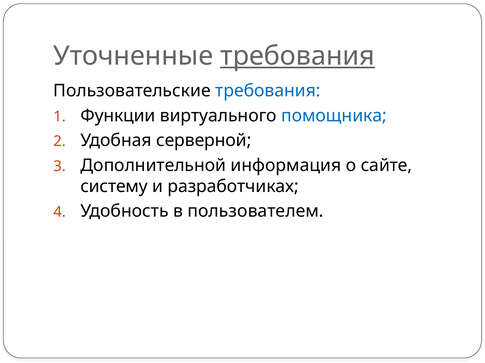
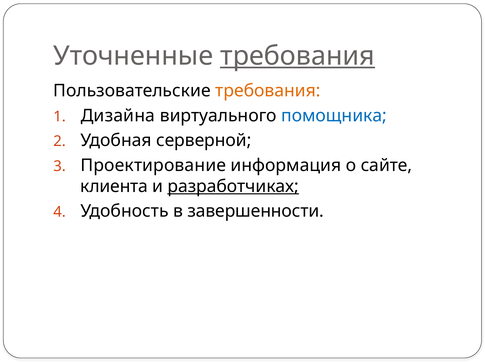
требования colour: blue -> orange (268, 91)
Функции: Функции -> Дизайна (118, 116)
Дополнительной: Дополнительной -> Проектирование (153, 166)
систему: систему -> клиента (114, 187)
разработчиках underline: none -> present (233, 187)
пользователем: пользователем -> завершенности (256, 212)
